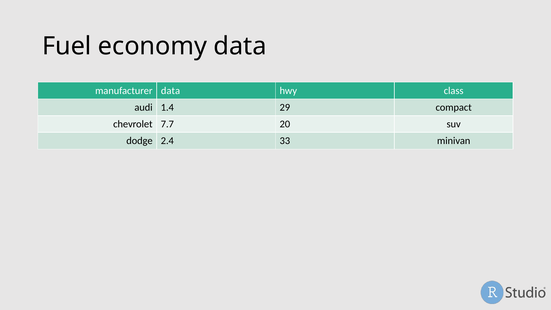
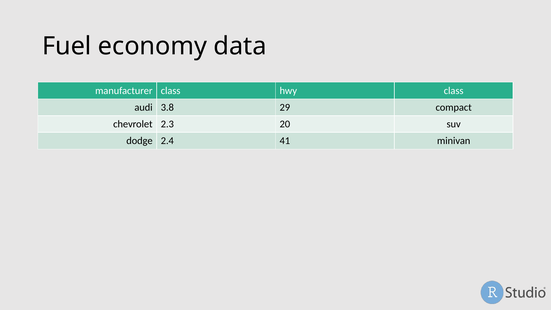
manufacturer data: data -> class (171, 91)
1.4: 1.4 -> 3.8 (167, 107)
7.7: 7.7 -> 2.3 (167, 124)
33: 33 -> 41 (285, 141)
